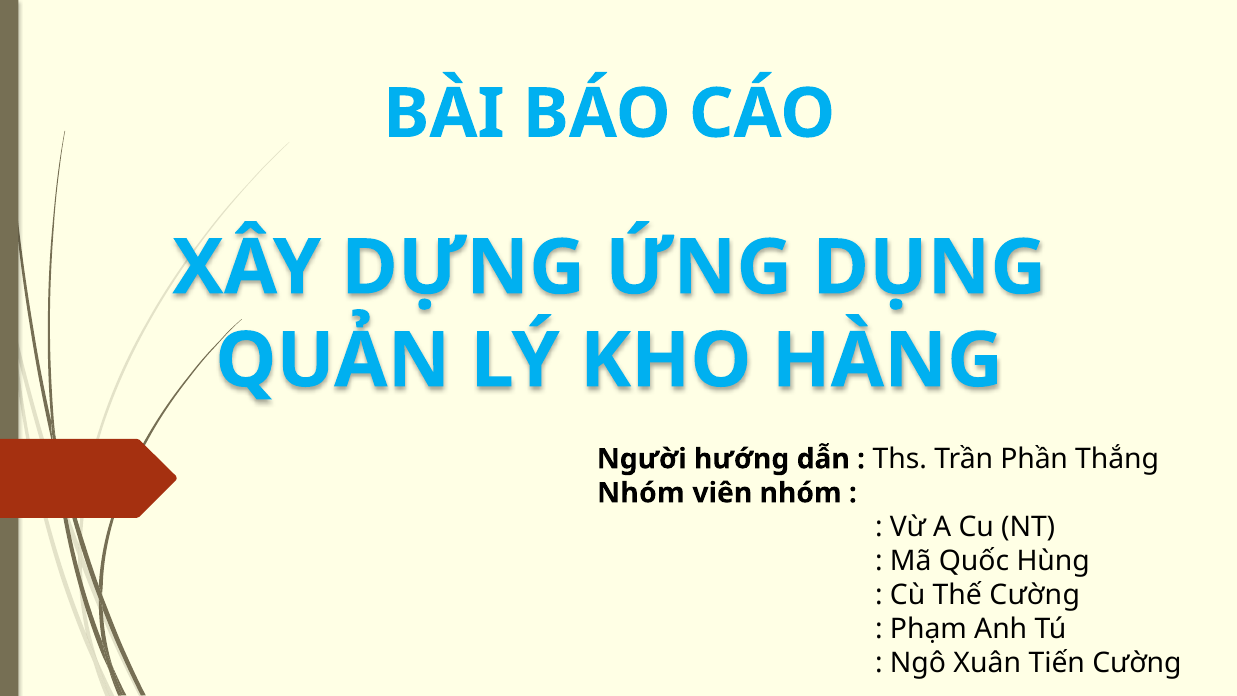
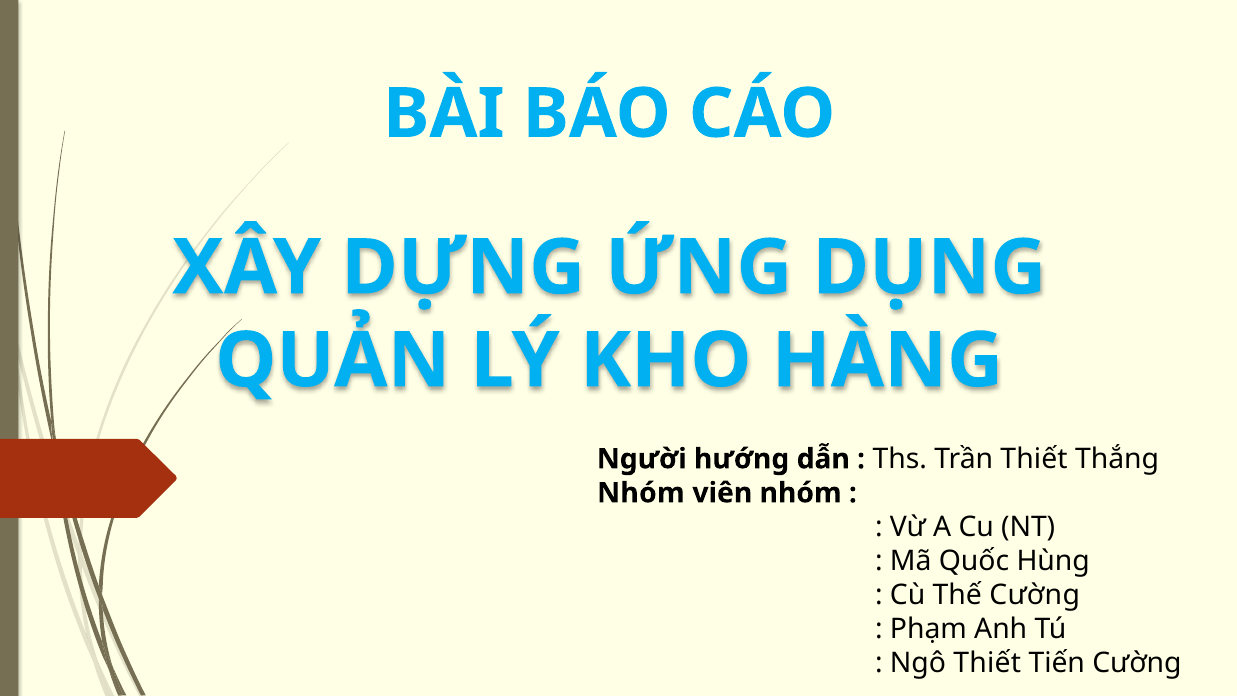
Trần Phần: Phần -> Thiết (1034, 459)
Ngô Xuân: Xuân -> Thiết (987, 663)
